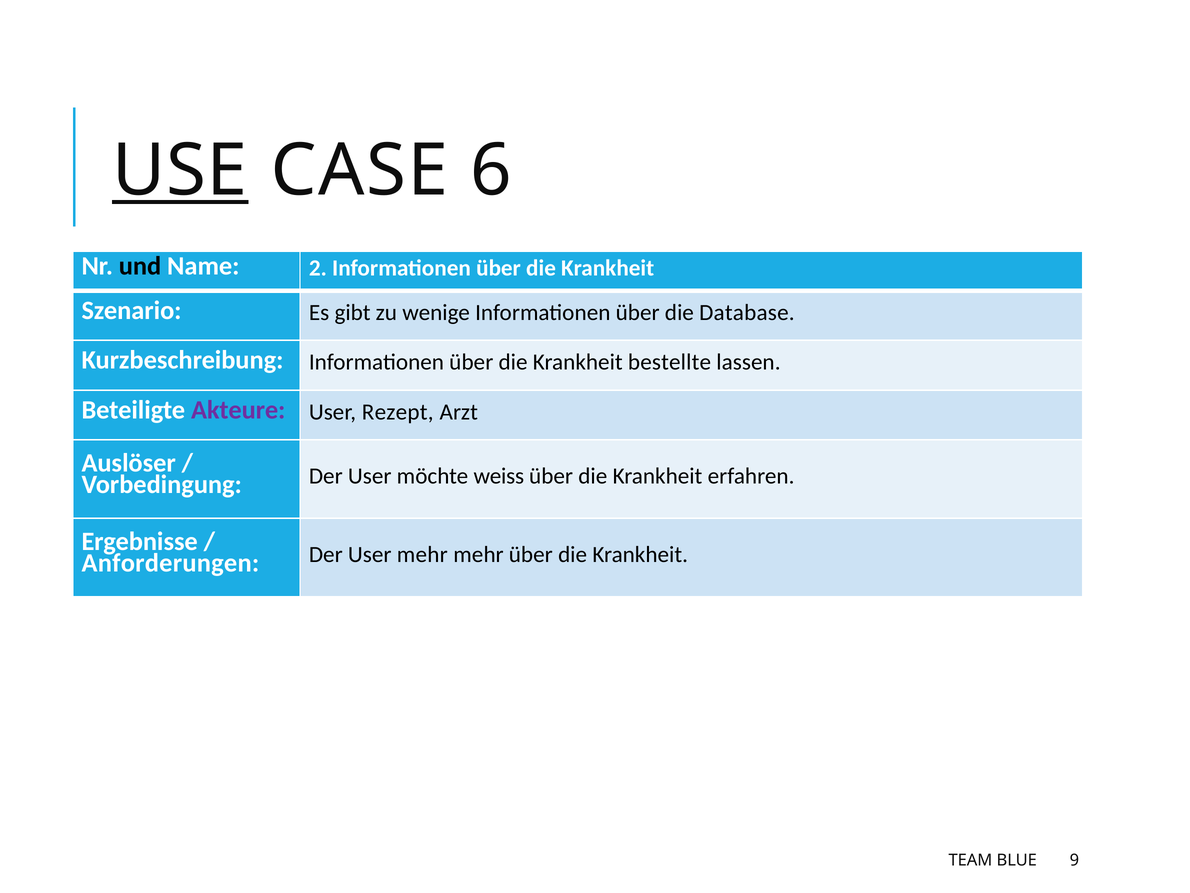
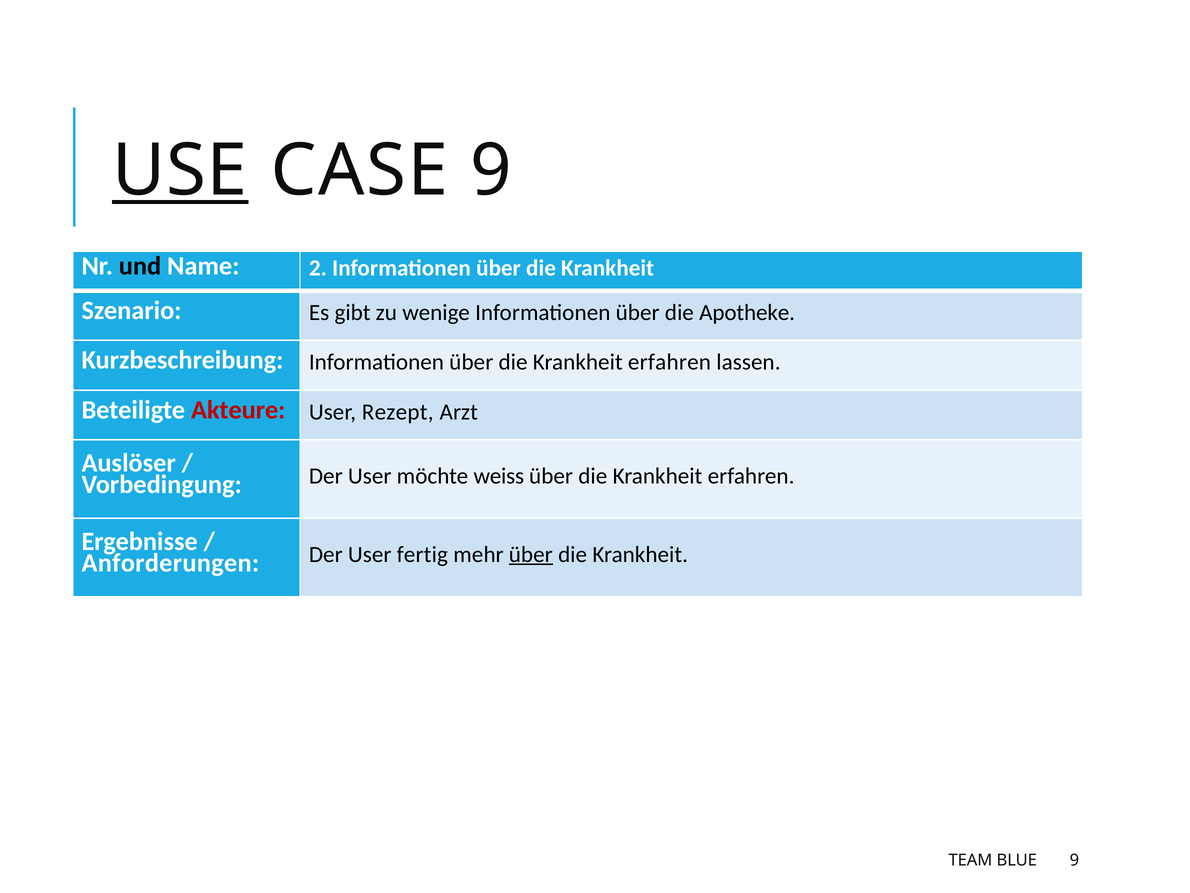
CASE 6: 6 -> 9 (491, 171)
Database: Database -> Apotheke (747, 312)
bestellte: bestellte -> erfahren (670, 362)
Akteure colour: purple -> red (238, 410)
User mehr: mehr -> fertig (422, 554)
über underline: none -> present (531, 554)
